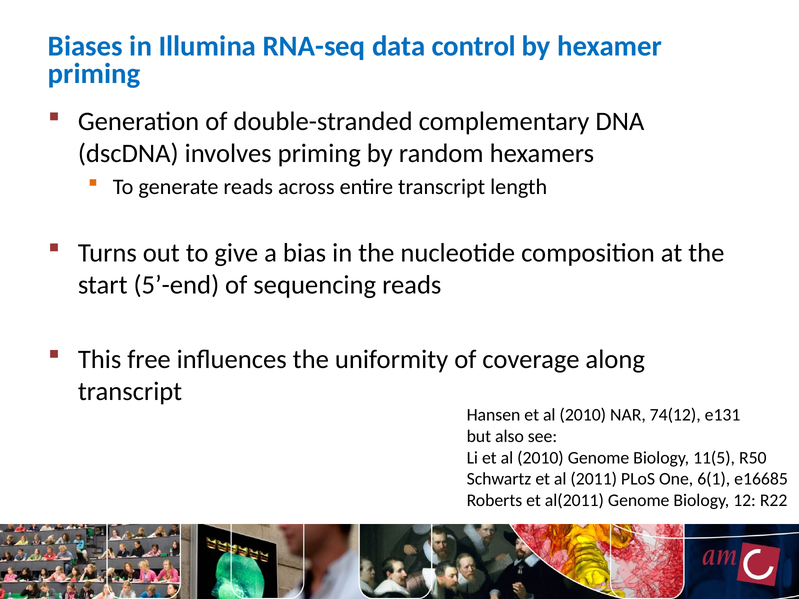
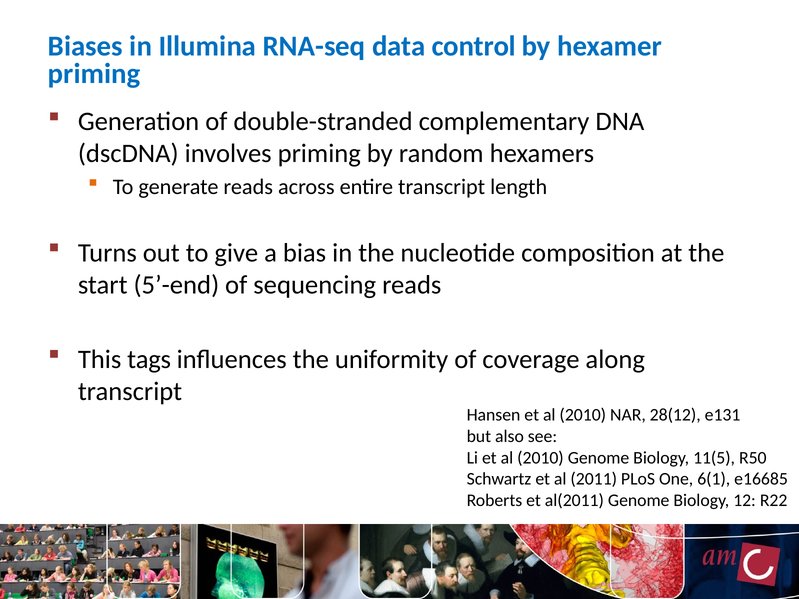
free: free -> tags (149, 360)
74(12: 74(12 -> 28(12 (675, 415)
